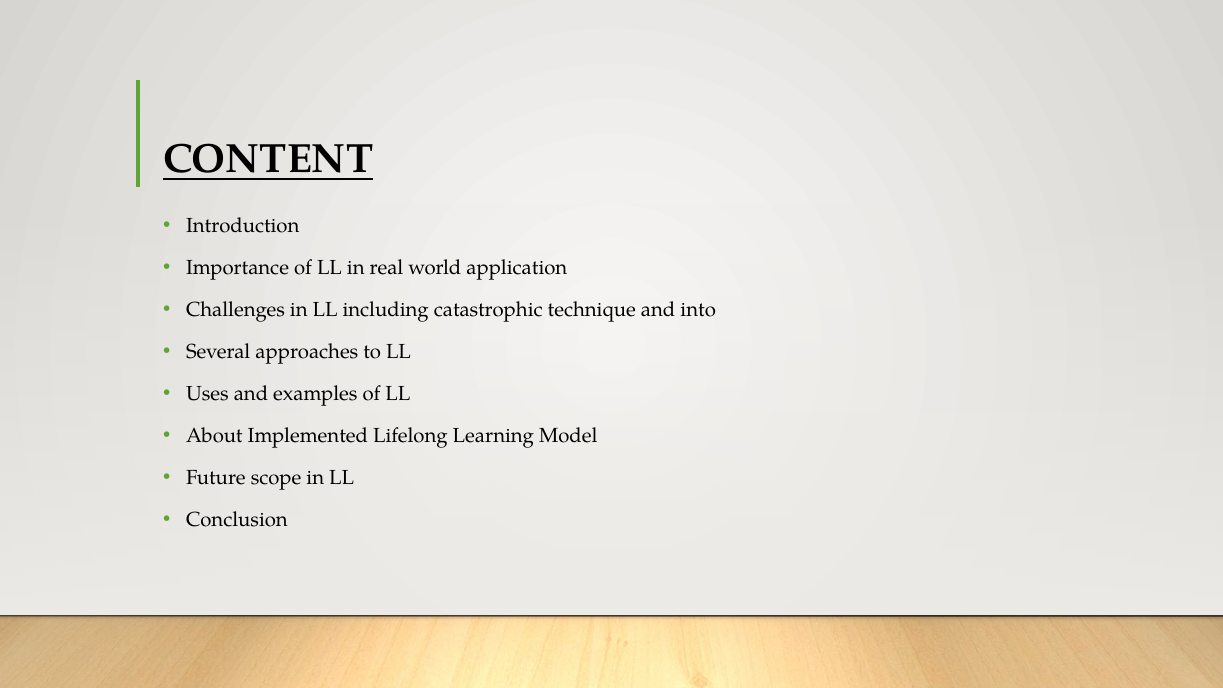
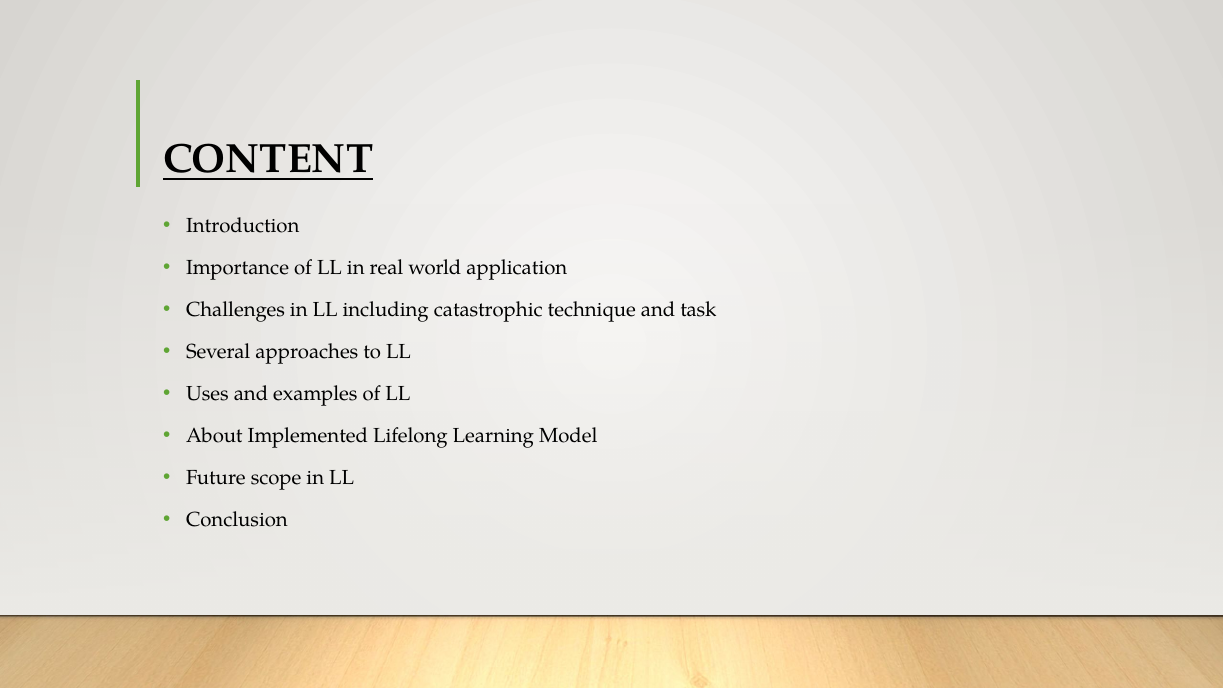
into: into -> task (698, 309)
